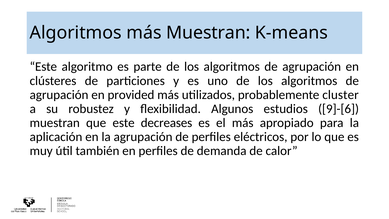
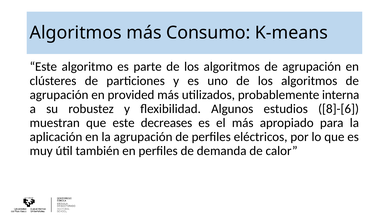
más Muestran: Muestran -> Consumo (208, 33)
cluster: cluster -> interna (341, 95)
9]-[6: 9]-[6 -> 8]-[6 (339, 109)
